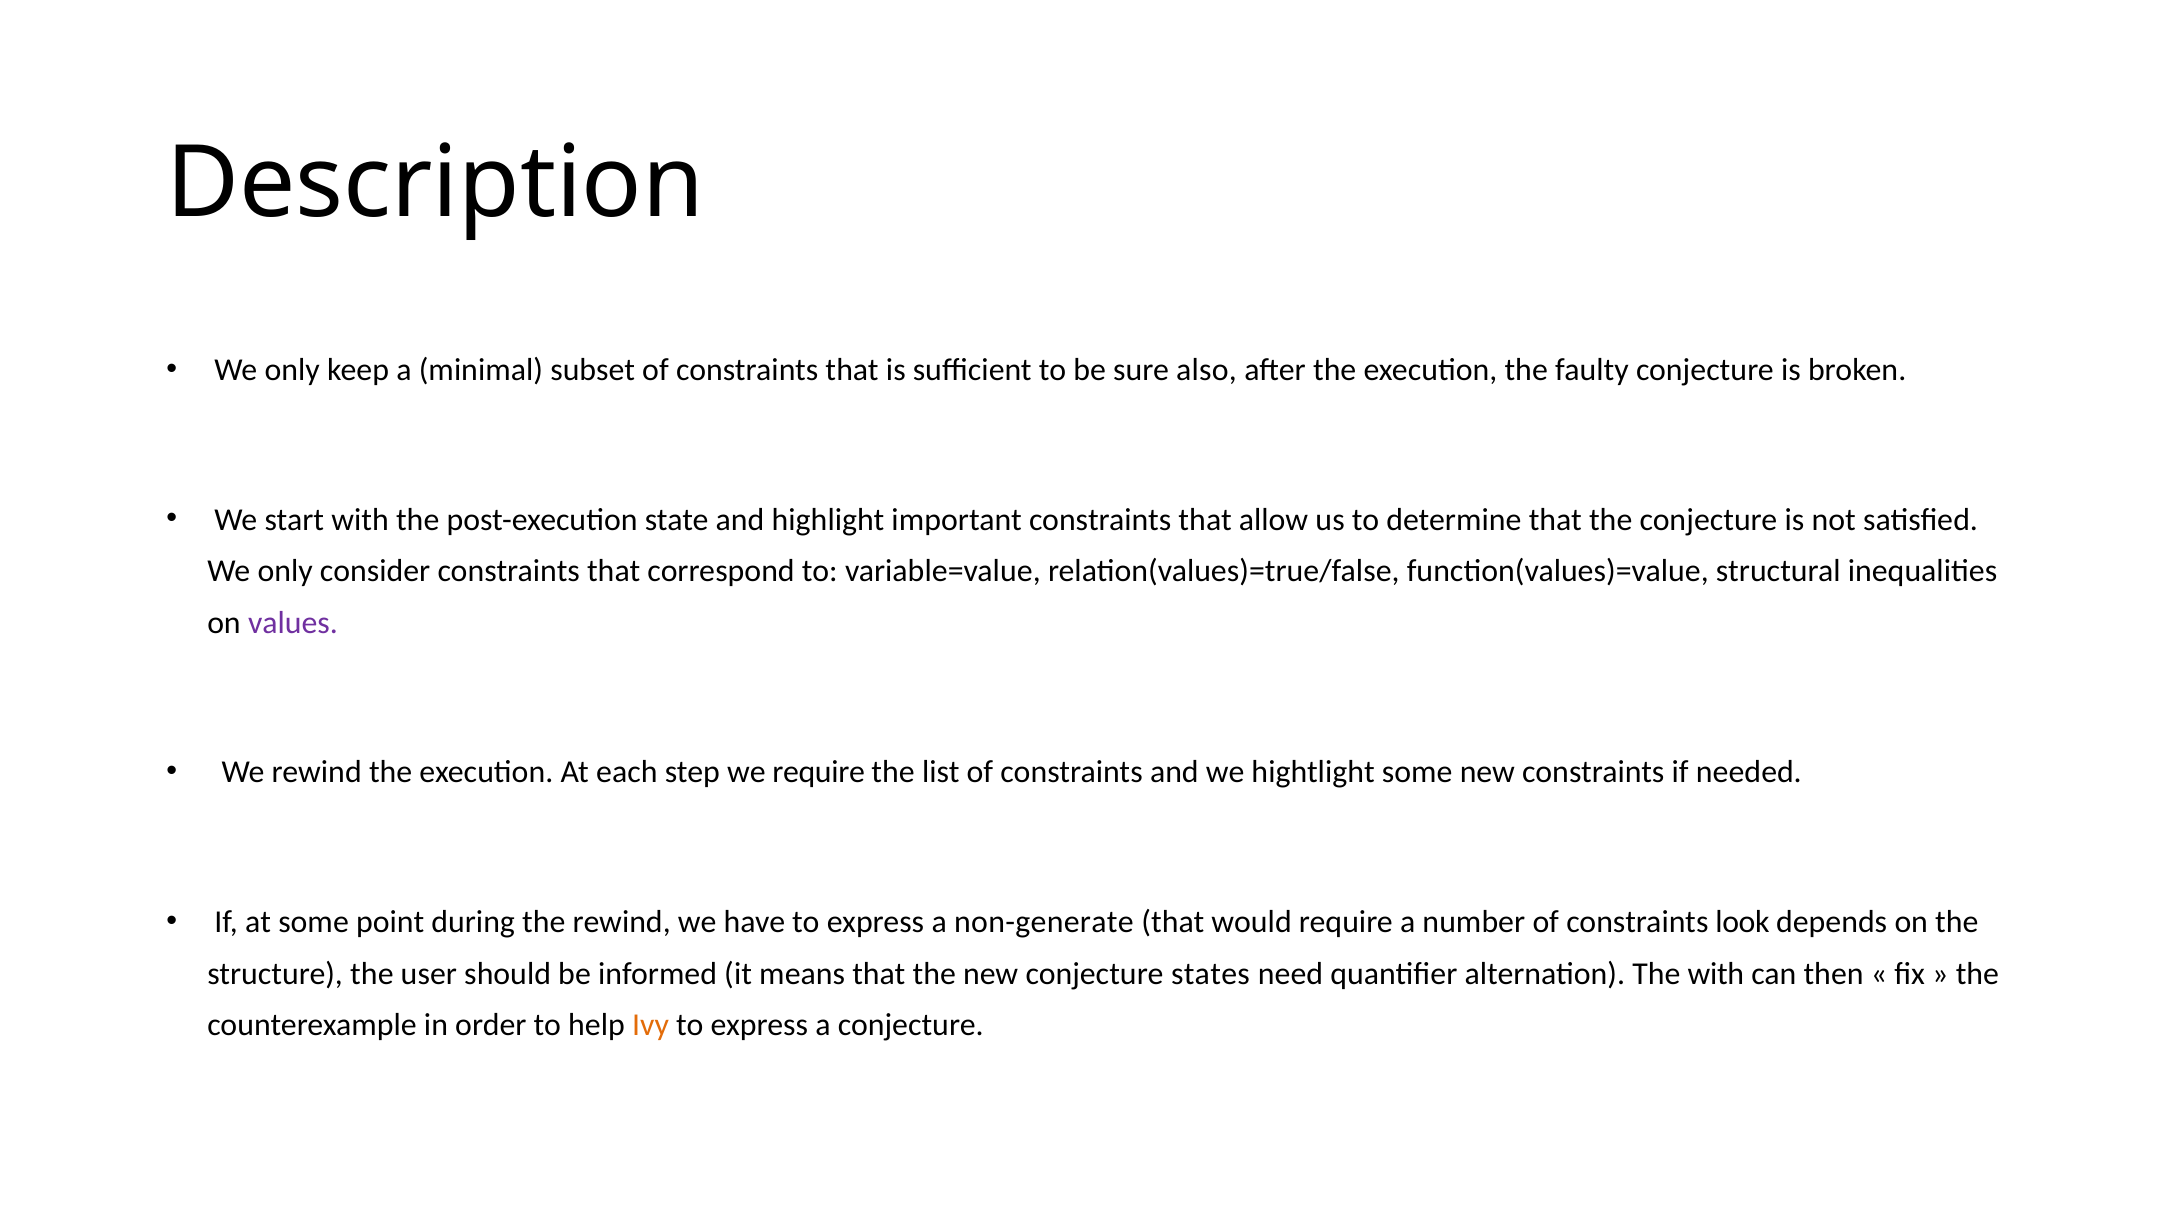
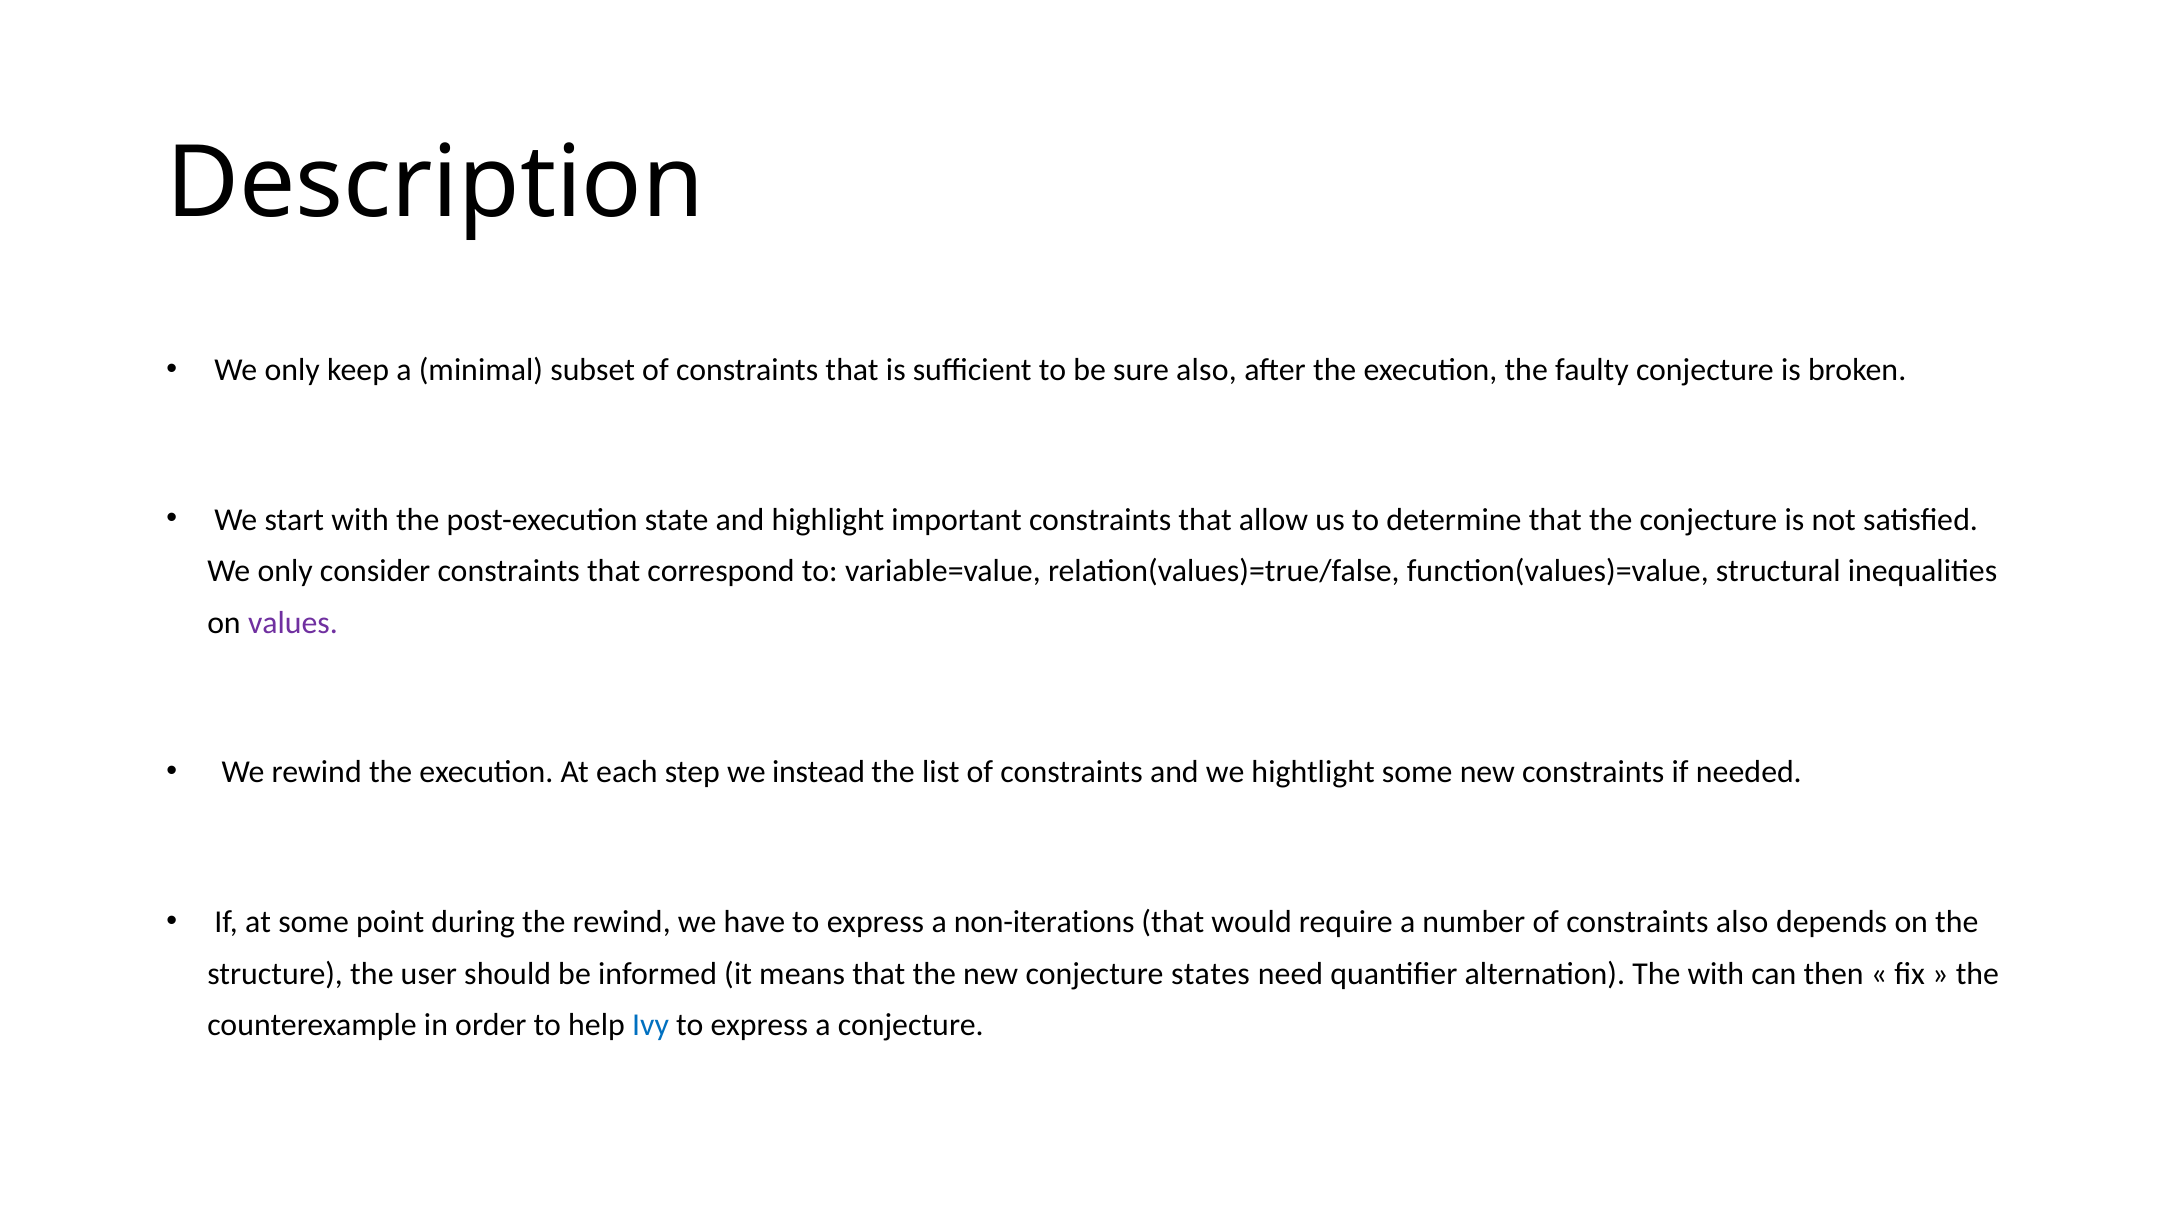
we require: require -> instead (819, 772)
non-generate: non-generate -> non-iterations (1044, 922)
constraints look: look -> also (1742, 922)
Ivy colour: orange -> blue (651, 1025)
